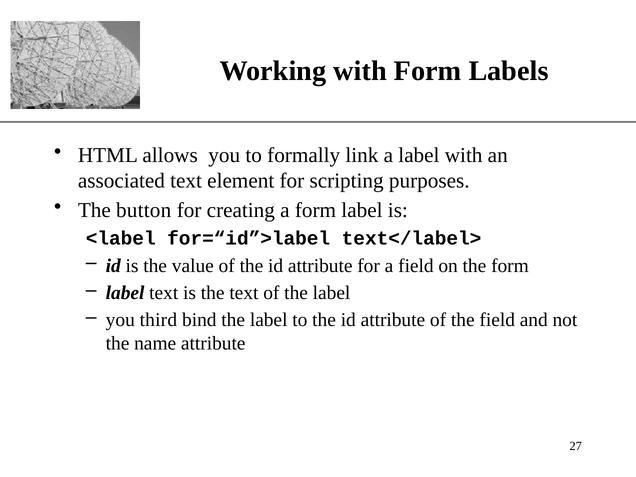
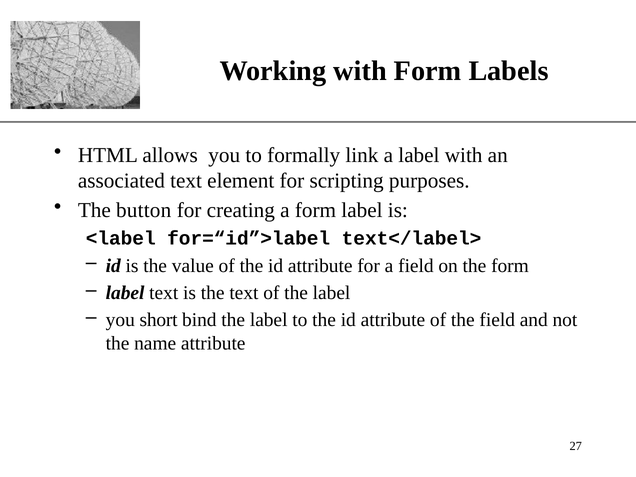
third: third -> short (159, 320)
